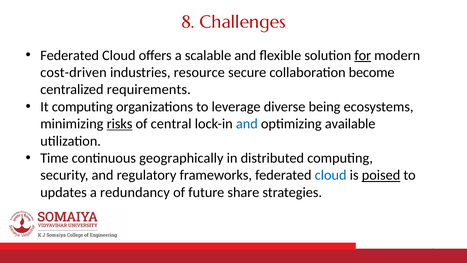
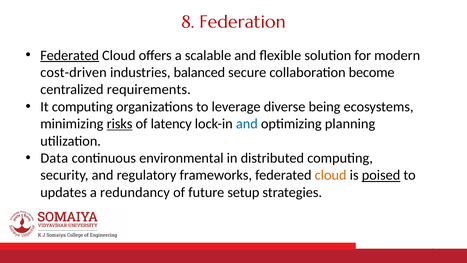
Challenges: Challenges -> Federation (243, 22)
Federated underline: none -> present (70, 55)
for underline: present -> none (363, 55)
resource: resource -> balanced (199, 72)
central: central -> latency (171, 124)
available: available -> planning (350, 124)
Time: Time -> Data (54, 158)
geographically: geographically -> environmental (181, 158)
cloud colour: blue -> orange (331, 175)
share: share -> setup (243, 192)
